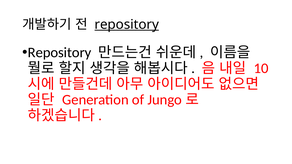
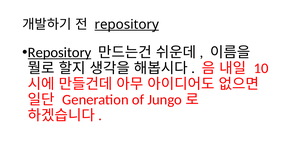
Repository underline: none -> present (59, 53)
